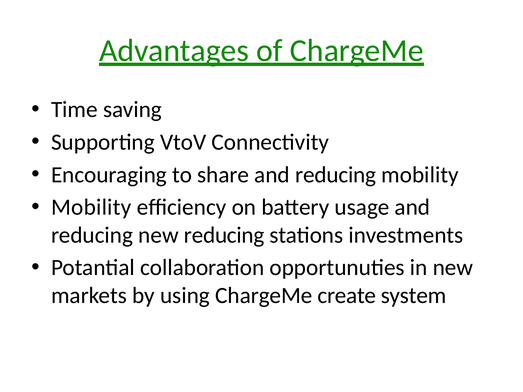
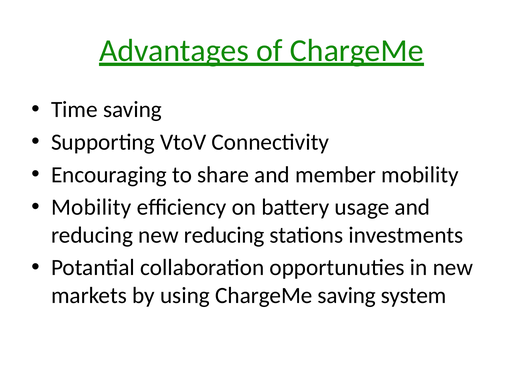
share and reducing: reducing -> member (336, 175)
ChargeMe create: create -> saving (347, 296)
